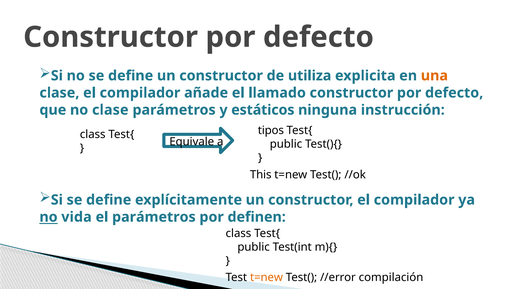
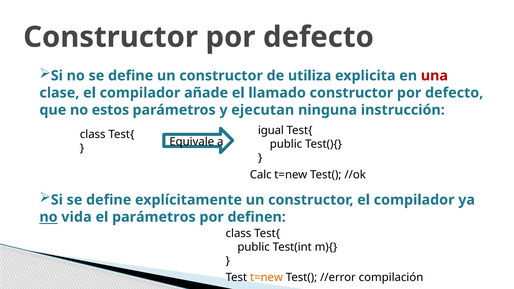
una colour: orange -> red (434, 76)
no clase: clase -> estos (110, 110)
estáticos: estáticos -> ejecutan (263, 110)
tipos: tipos -> igual (271, 130)
This: This -> Calc (261, 175)
